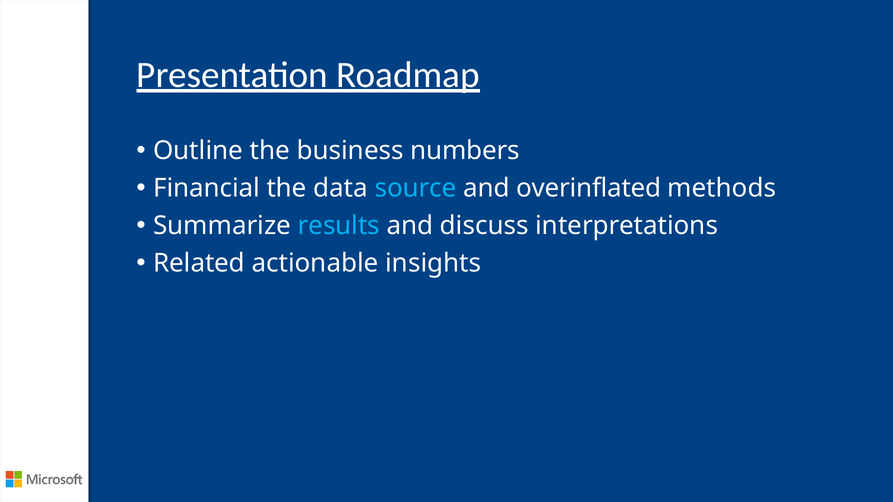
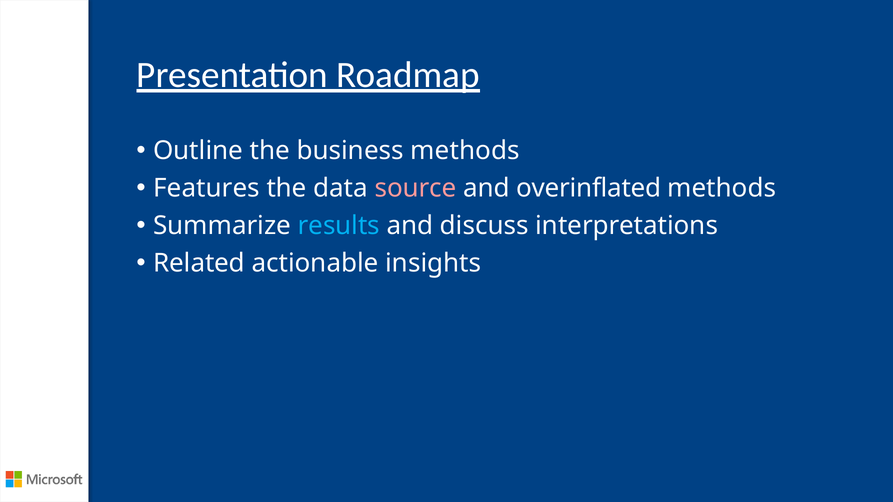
business numbers: numbers -> methods (465, 151)
Financial: Financial -> Features (206, 188)
source colour: light blue -> pink (416, 188)
